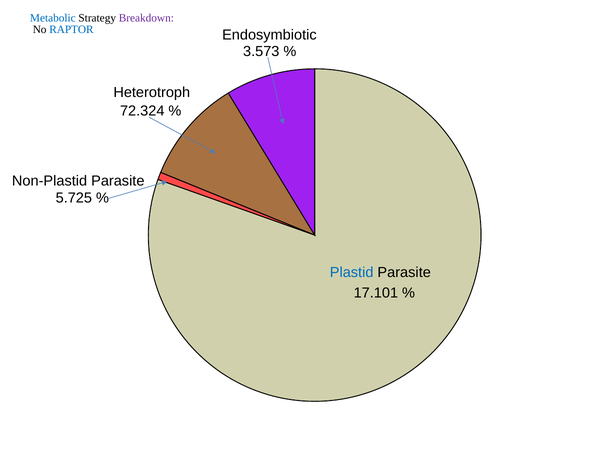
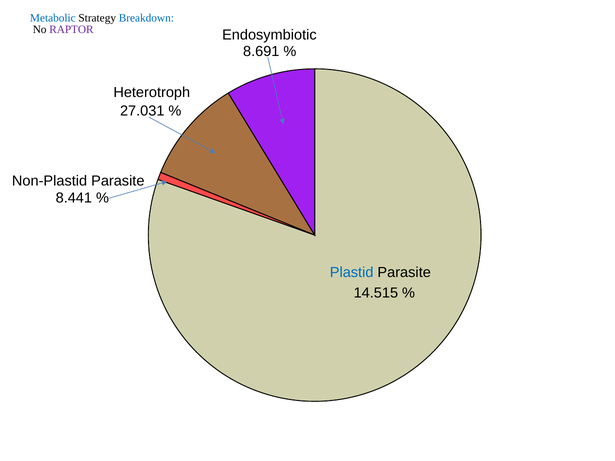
Breakdown colour: purple -> blue (146, 18)
RAPTOR colour: blue -> purple (71, 29)
3.573: 3.573 -> 8.691 (261, 51)
72.324: 72.324 -> 27.031 (142, 111)
5.725: 5.725 -> 8.441 (74, 198)
17.101: 17.101 -> 14.515 (376, 293)
